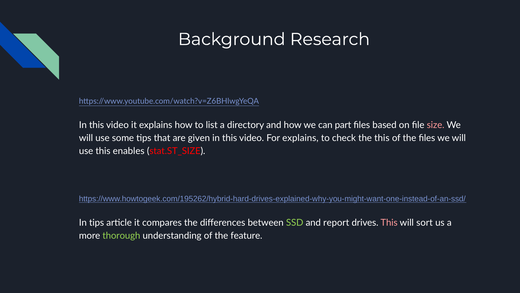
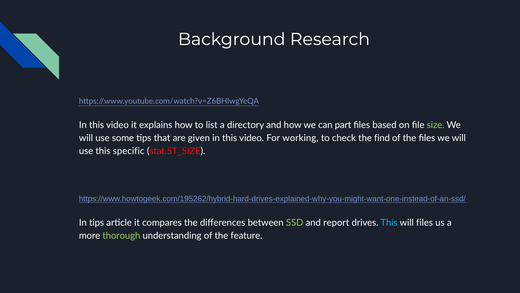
size colour: pink -> light green (436, 125)
For explains: explains -> working (300, 138)
the this: this -> find (382, 138)
enables: enables -> specific (129, 151)
This colour: pink -> light blue (389, 222)
will sort: sort -> files (425, 222)
